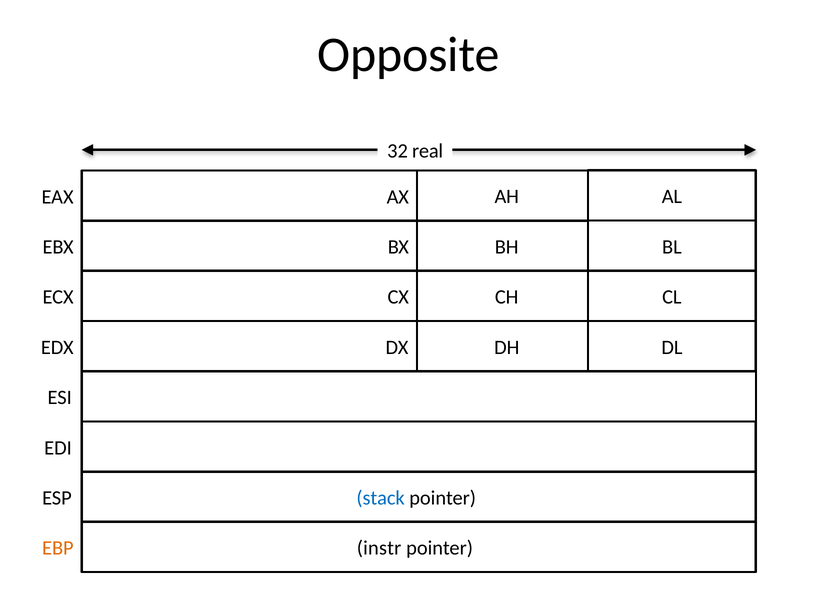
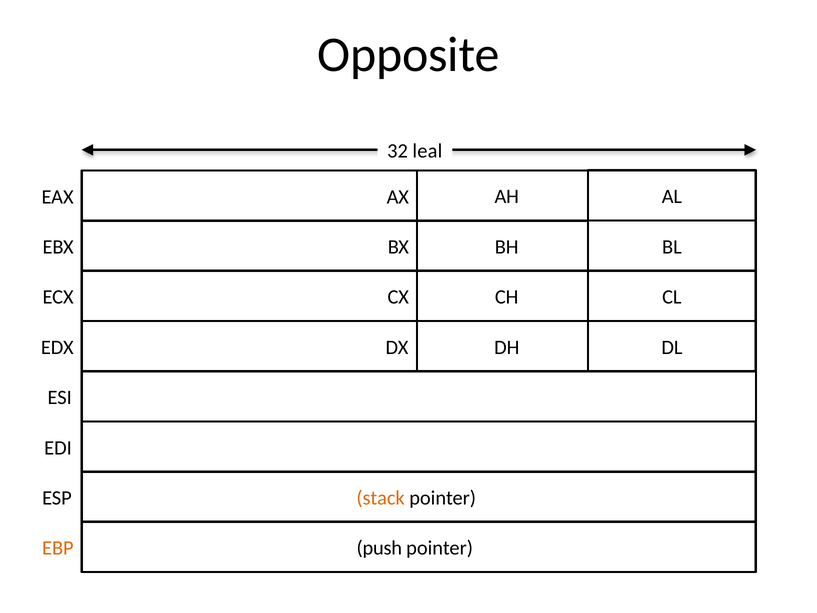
real: real -> leal (427, 151)
stack colour: blue -> orange (381, 498)
instr: instr -> push (379, 548)
